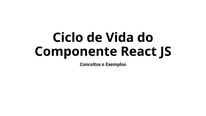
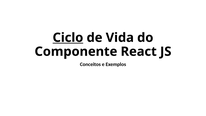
Ciclo underline: none -> present (68, 38)
